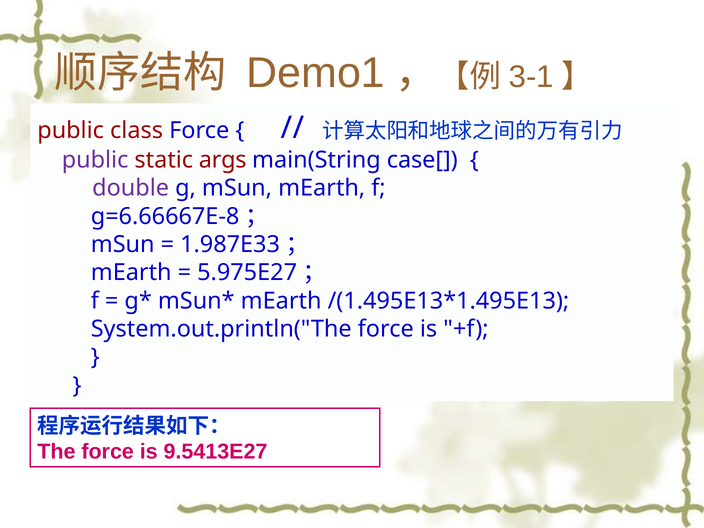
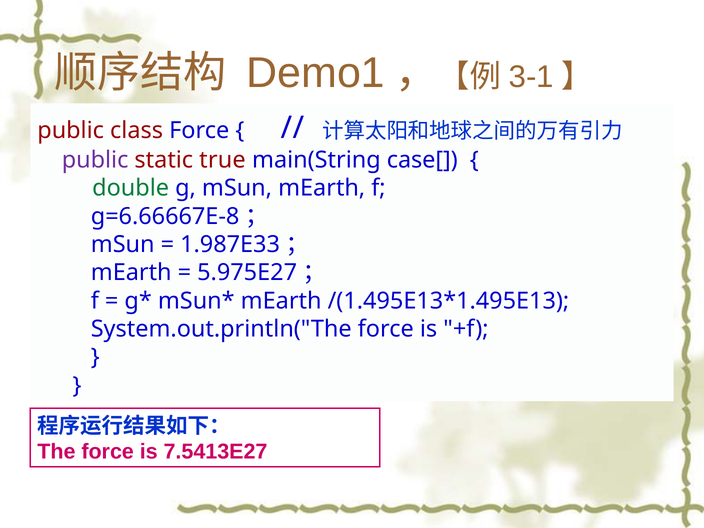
args: args -> true (222, 160)
double colour: purple -> green (131, 188)
9.5413E27: 9.5413E27 -> 7.5413E27 (215, 452)
